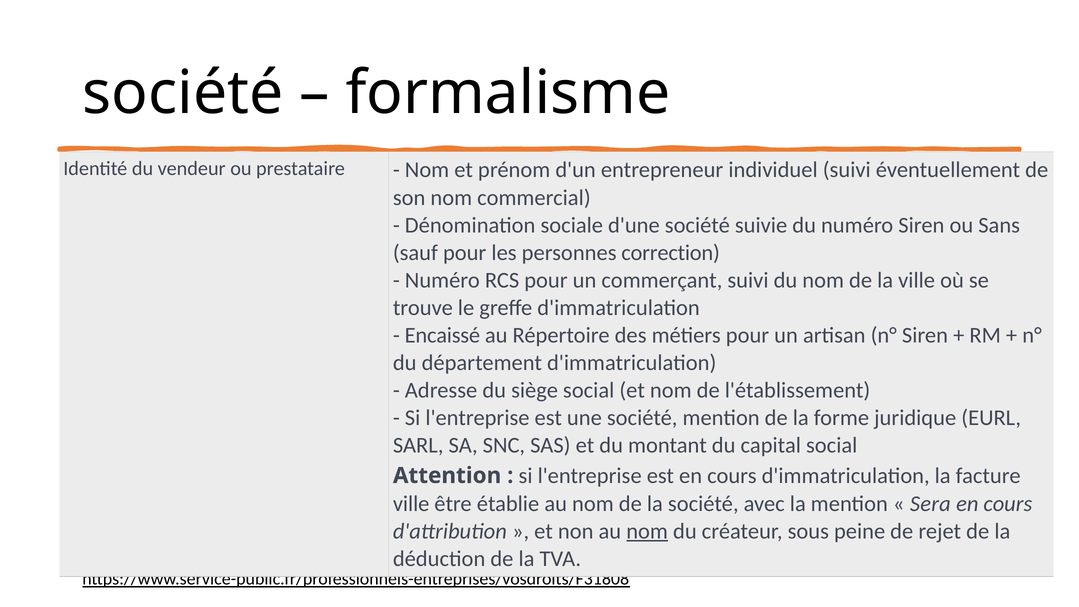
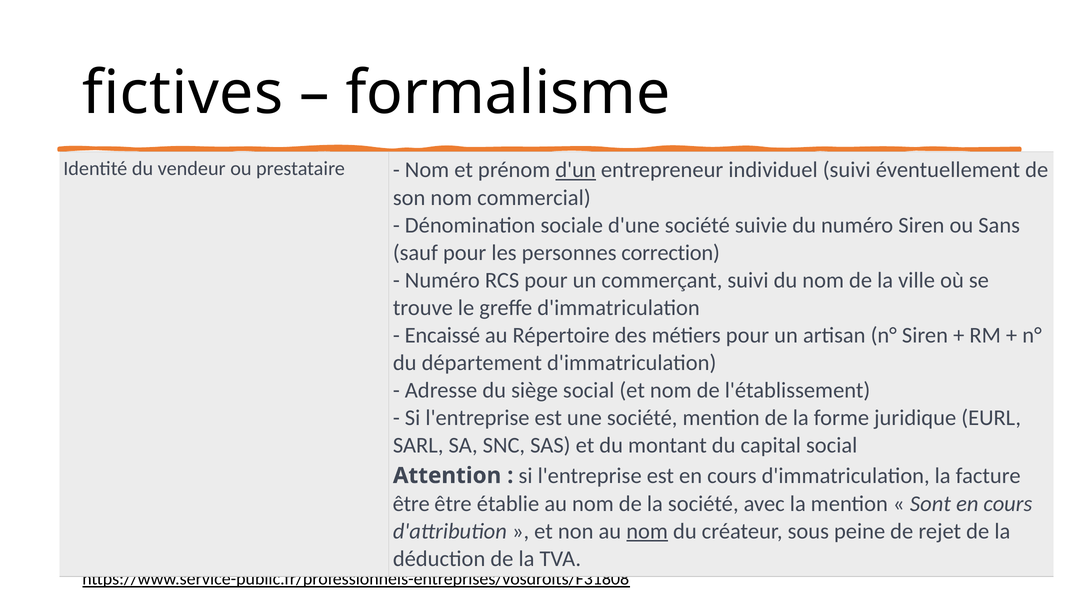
société: société -> fictives (183, 93)
d'un underline: none -> present (576, 170)
ville: ville -> être (411, 504)
Sera: Sera -> Sont (930, 504)
